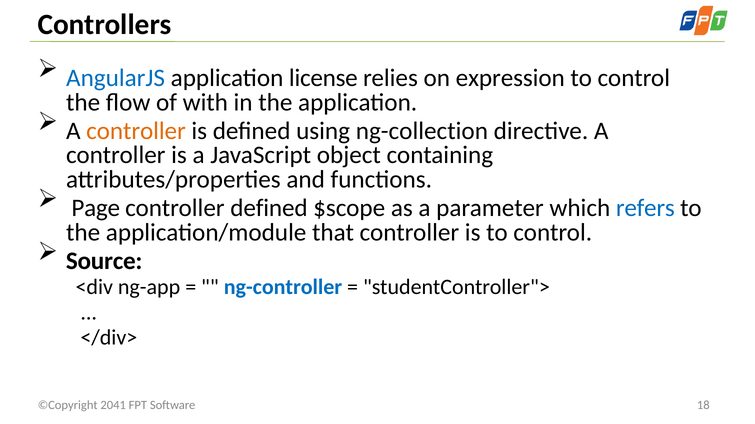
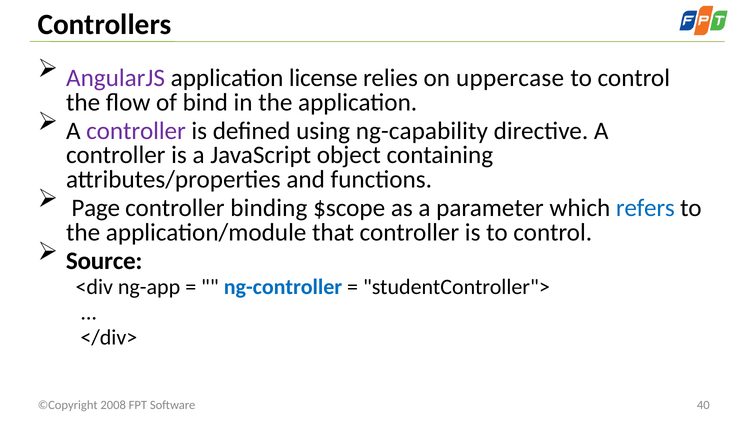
AngularJS colour: blue -> purple (116, 78)
expression: expression -> uppercase (510, 78)
with: with -> bind (205, 102)
controller colour: orange -> purple (136, 131)
ng-collection: ng-collection -> ng-capability (422, 131)
controller defined: defined -> binding (269, 208)
2041: 2041 -> 2008 (113, 406)
18: 18 -> 40 (703, 406)
